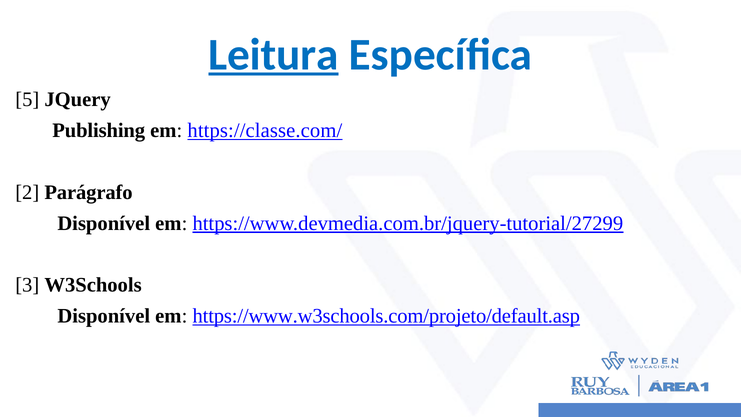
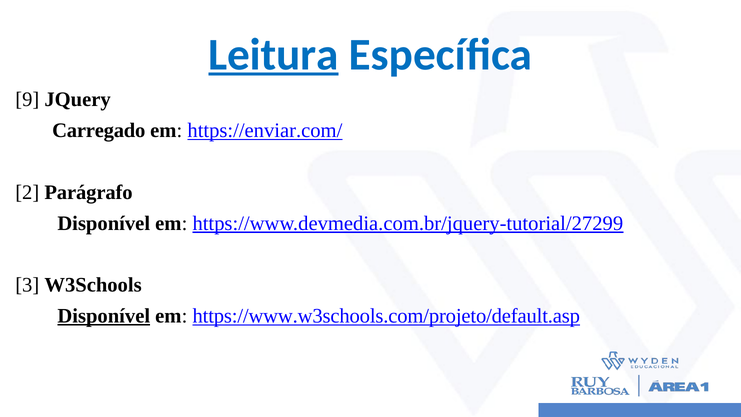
5: 5 -> 9 (27, 100)
Publishing: Publishing -> Carregado (99, 130)
https://classe.com/: https://classe.com/ -> https://enviar.com/ (265, 130)
Disponível underline: none -> present (104, 316)
